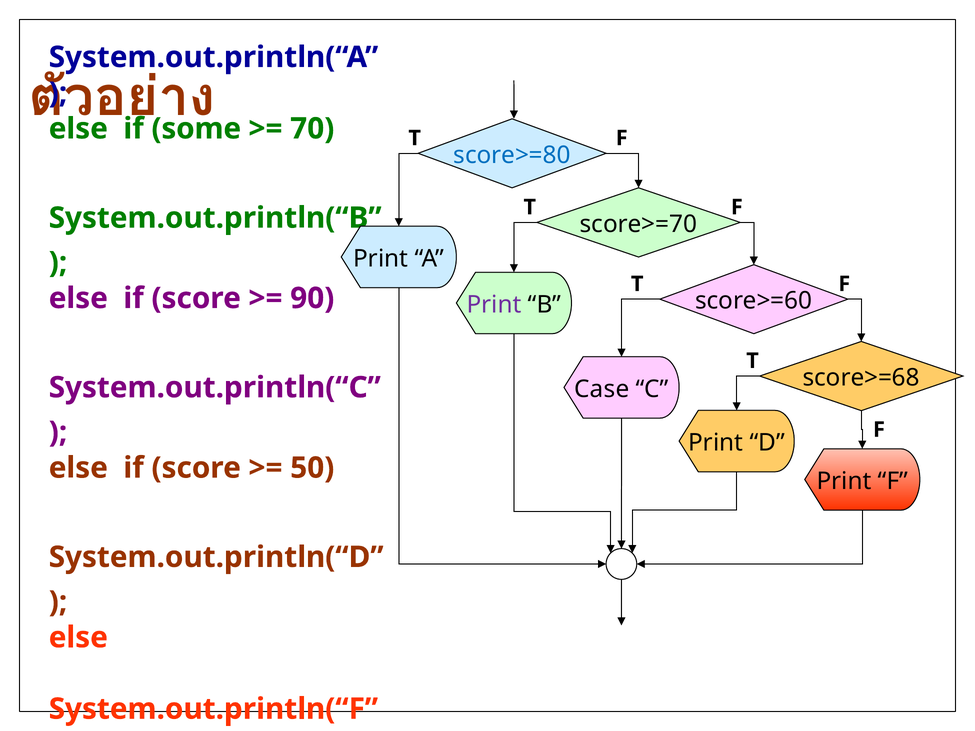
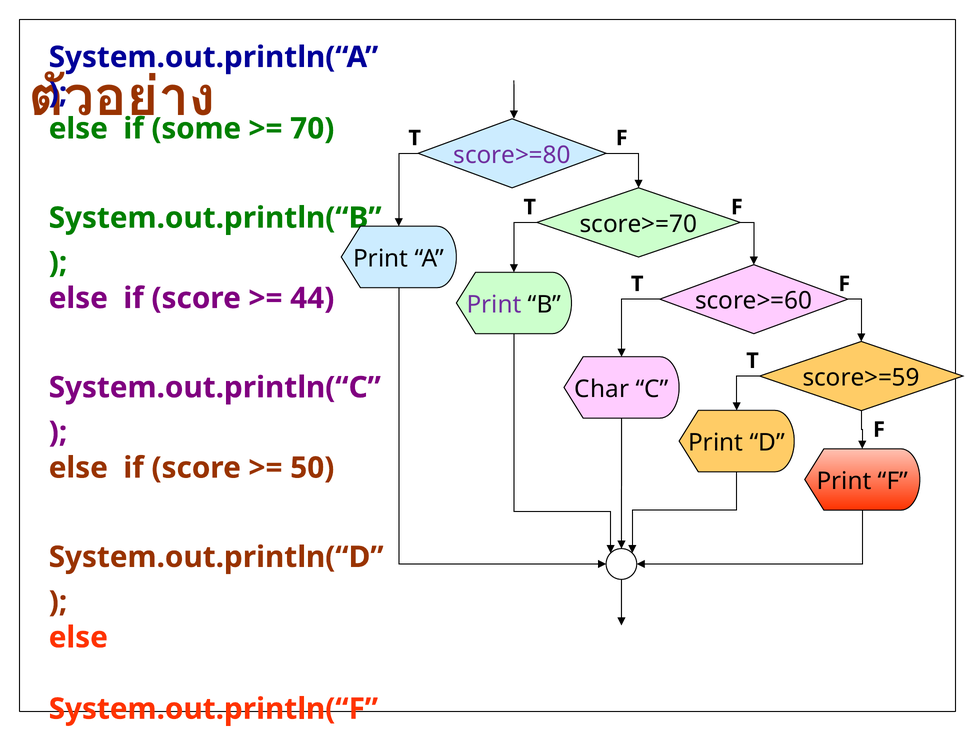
score>=80 colour: blue -> purple (512, 155)
90: 90 -> 44 (312, 298)
score>=68: score>=68 -> score>=59 (861, 378)
Case: Case -> Char (602, 389)
